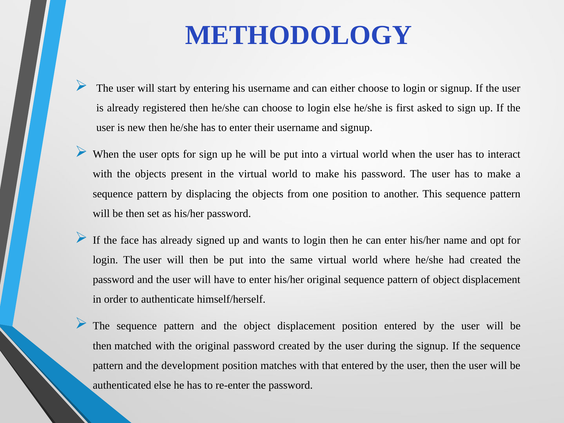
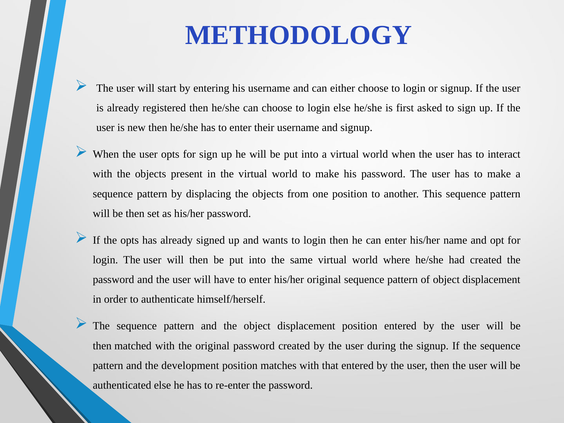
the face: face -> opts (130, 240)
